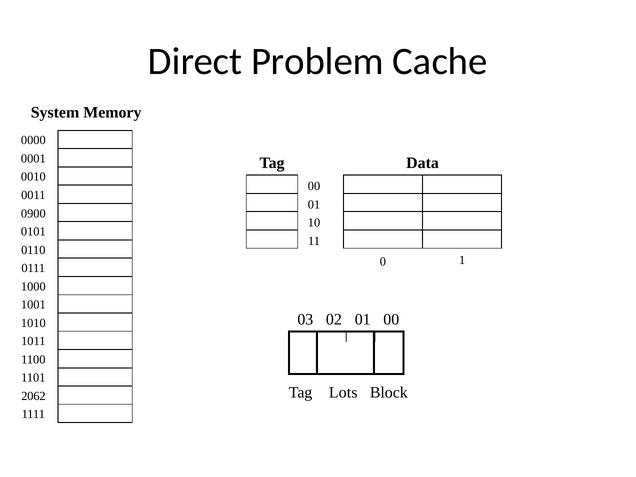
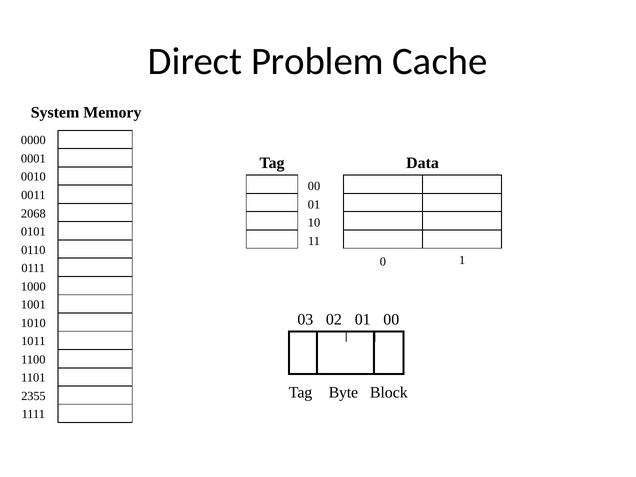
0900: 0900 -> 2068 (33, 213)
Lots: Lots -> Byte (343, 392)
2062: 2062 -> 2355 (33, 396)
